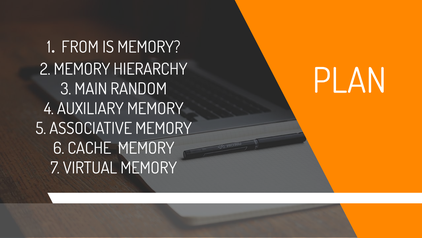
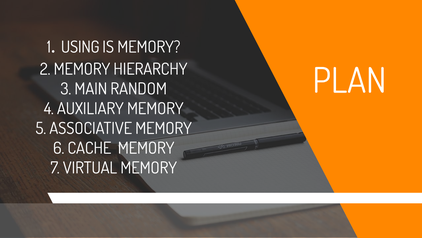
FROM: FROM -> USING (80, 47)
